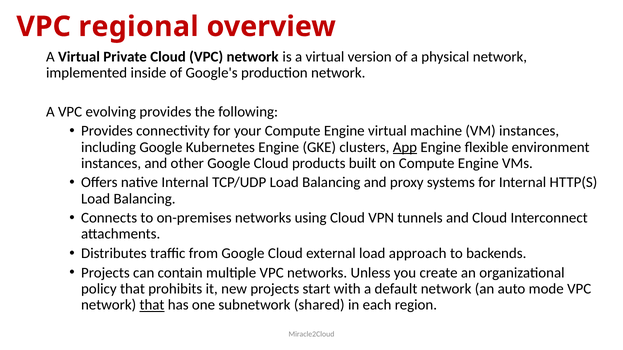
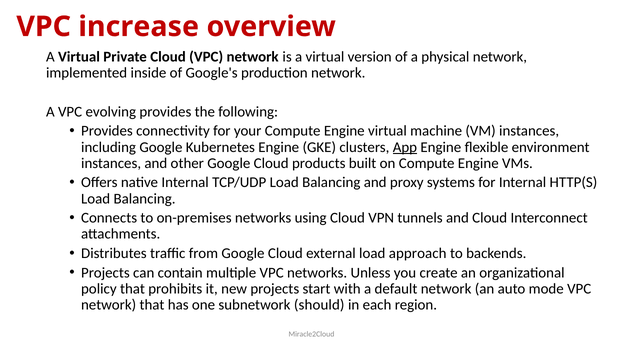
regional: regional -> increase (139, 27)
that underline: present -> none (152, 305)
shared: shared -> should (319, 305)
